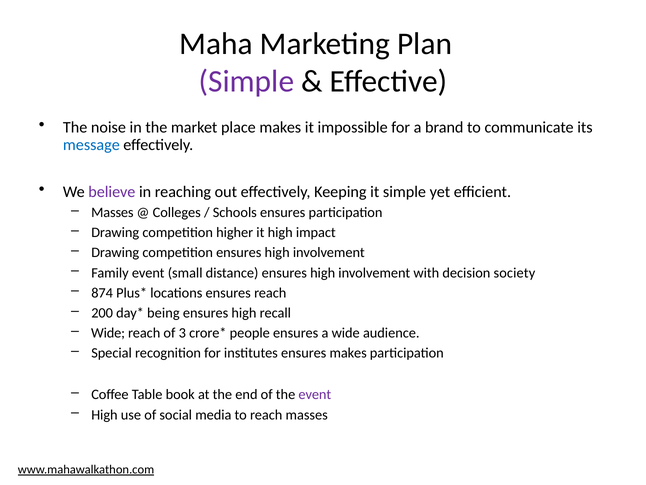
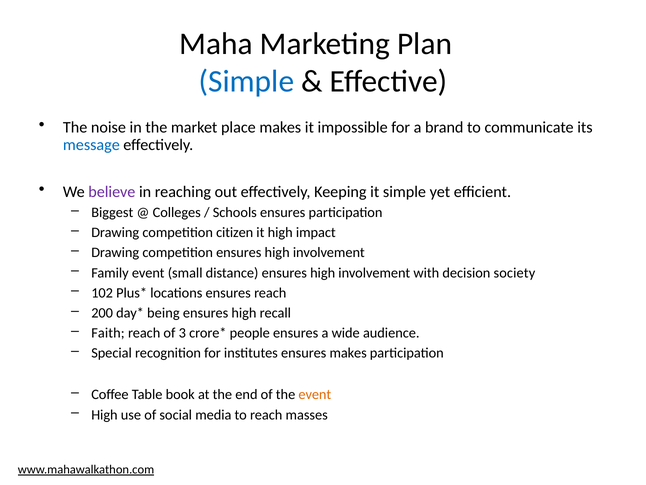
Simple colour: purple -> blue (246, 81)
Masses: Masses -> Biggest (112, 212)
higher: higher -> citizen (235, 232)
874: 874 -> 102 (102, 293)
Wide: Wide -> Faith (108, 333)
event colour: purple -> orange (315, 394)
